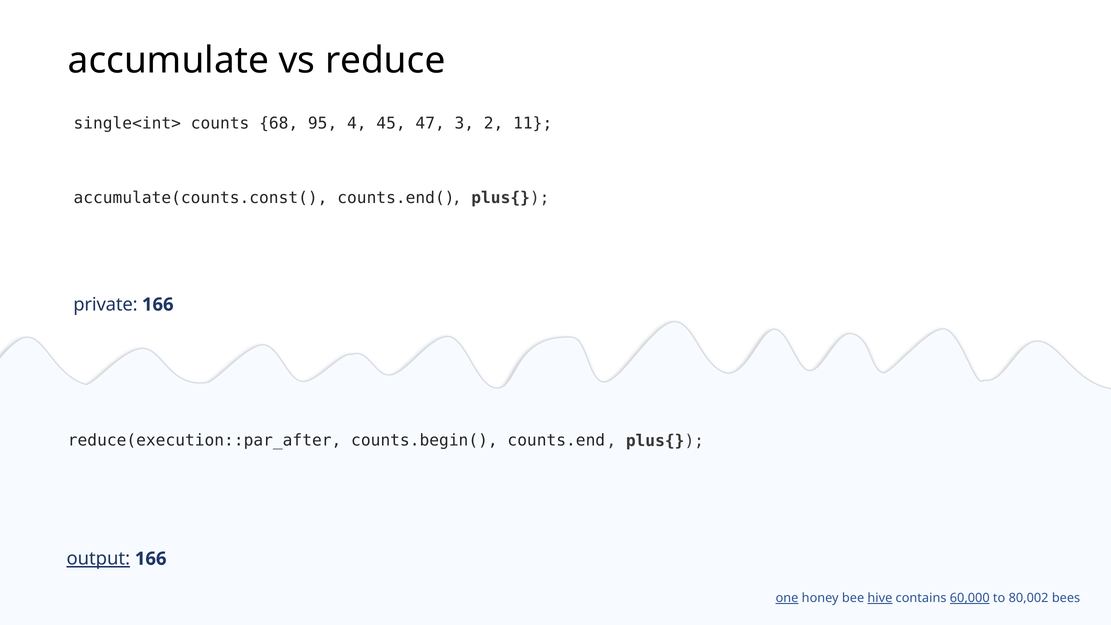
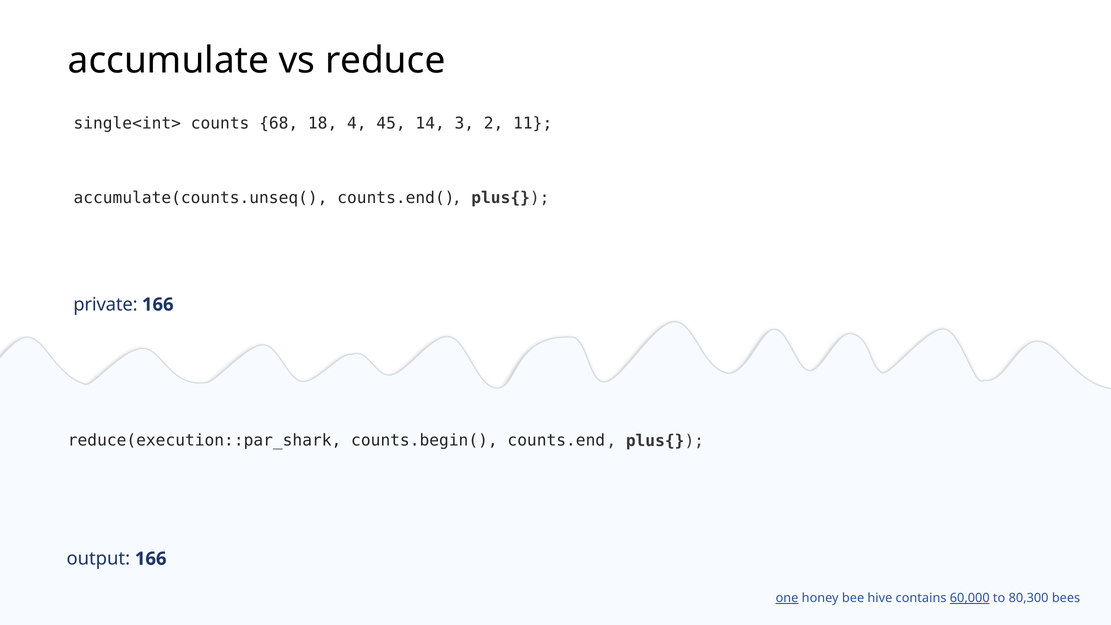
95: 95 -> 18 (323, 124)
47: 47 -> 14 (430, 124)
accumulate(counts.const(: accumulate(counts.const( -> accumulate(counts.unseq( (201, 198)
reduce(execution::par_after: reduce(execution::par_after -> reduce(execution::par_shark (205, 440)
output underline: present -> none (98, 559)
hive underline: present -> none (880, 598)
80,002: 80,002 -> 80,300 (1029, 598)
